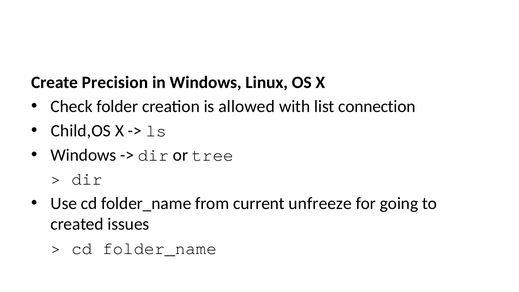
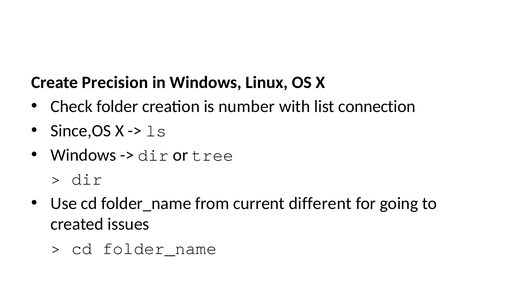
allowed: allowed -> number (247, 107)
Child,OS: Child,OS -> Since,OS (81, 131)
unfreeze: unfreeze -> different (320, 203)
